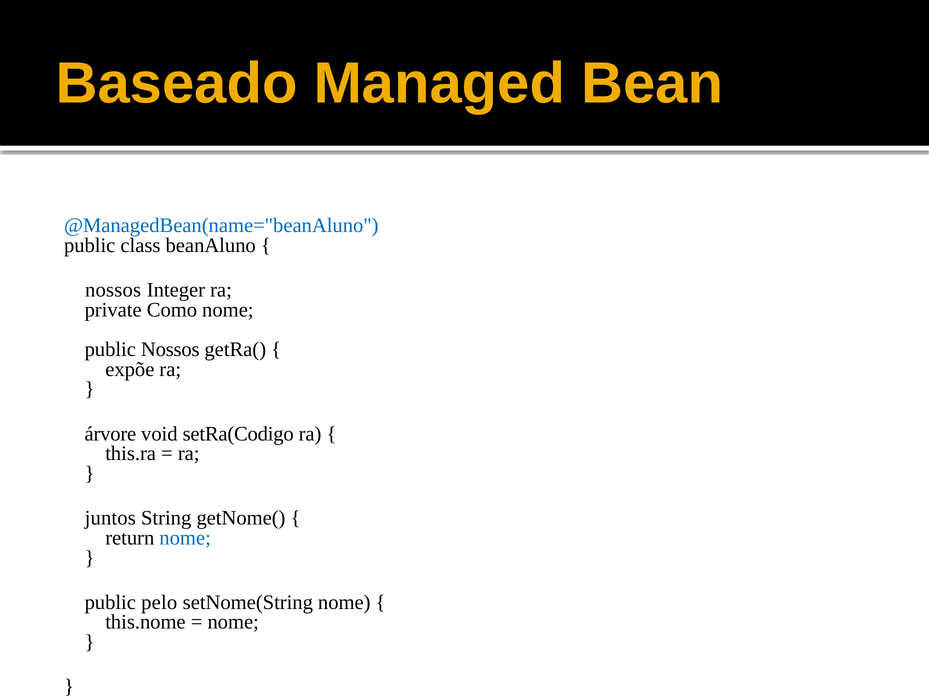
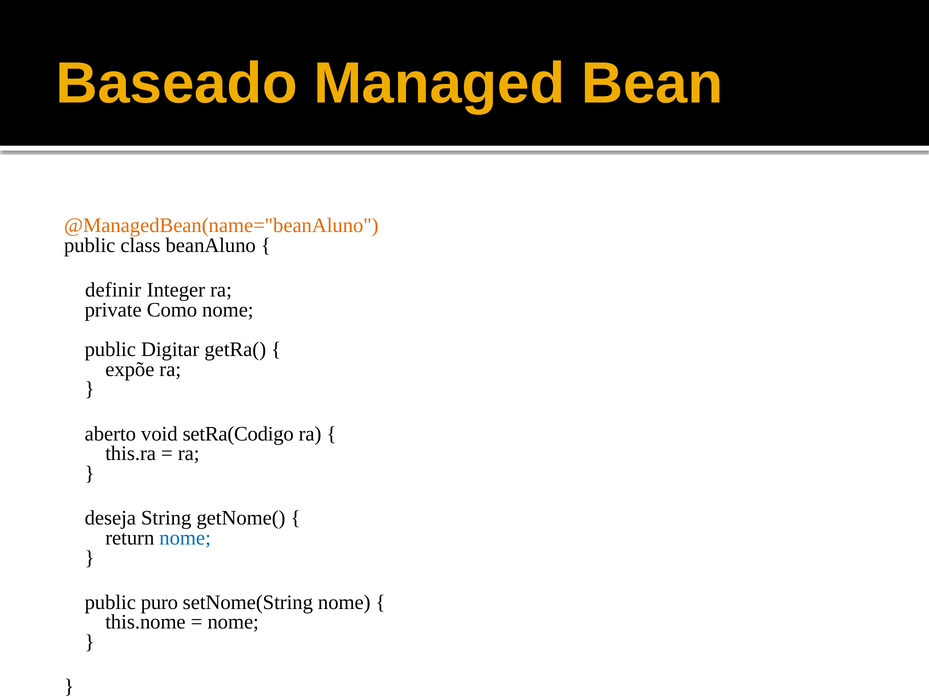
@ManagedBean(name="beanAluno colour: blue -> orange (221, 226)
nossos: nossos -> definir (113, 290)
public Nossos: Nossos -> Digitar (170, 349)
árvore: árvore -> aberto (110, 434)
juntos: juntos -> deseja (110, 518)
pelo: pelo -> puro (159, 602)
